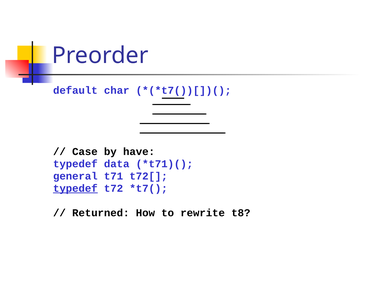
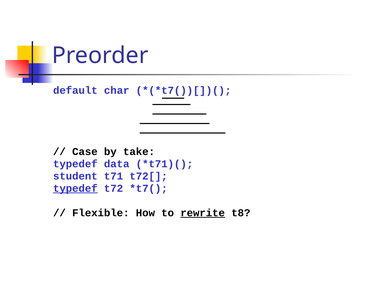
have: have -> take (139, 152)
general: general -> student (75, 177)
Returned: Returned -> Flexible (101, 213)
rewrite underline: none -> present (203, 213)
